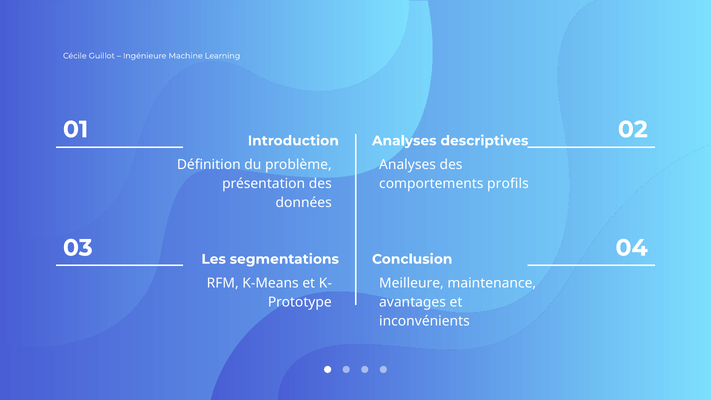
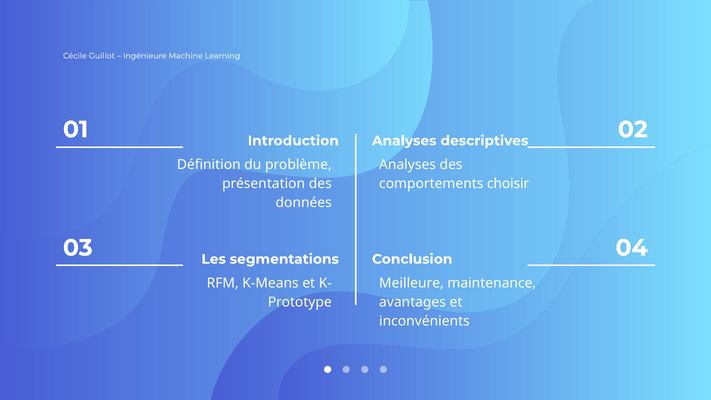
profils: profils -> choisir (508, 184)
